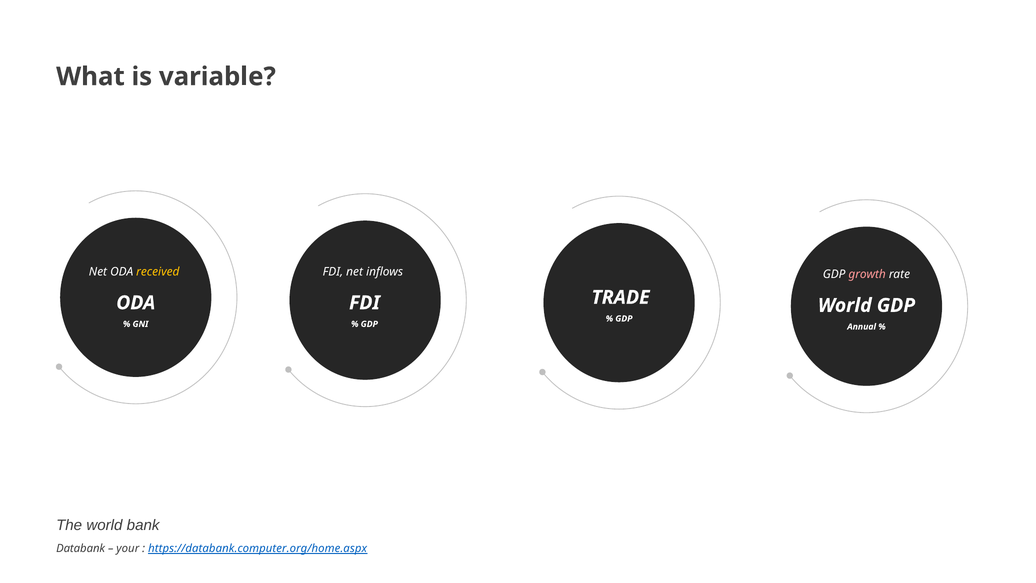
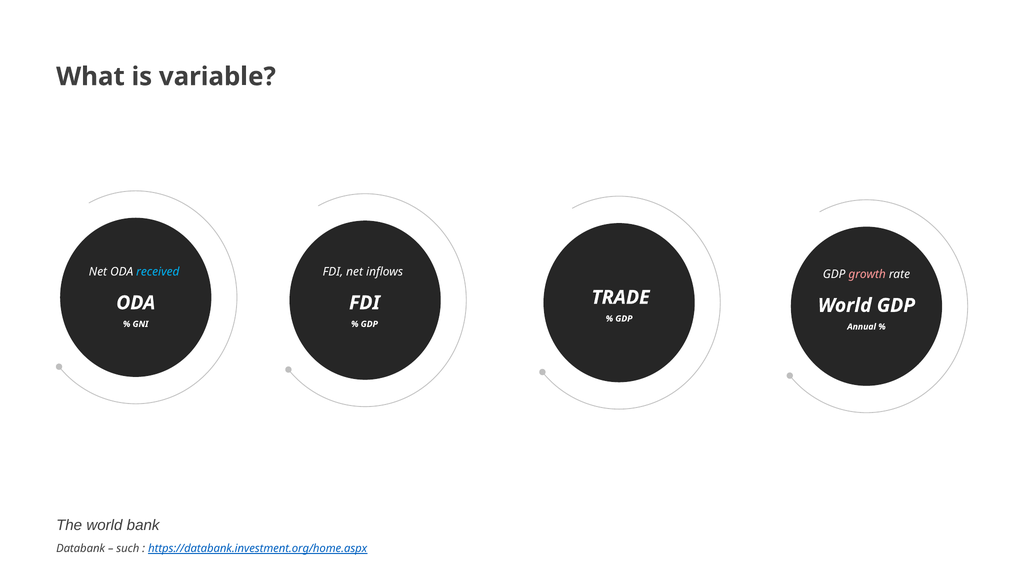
received colour: yellow -> light blue (158, 272)
your: your -> such (128, 548)
https://databank.computer.org/home.aspx: https://databank.computer.org/home.aspx -> https://databank.investment.org/home.aspx (258, 548)
